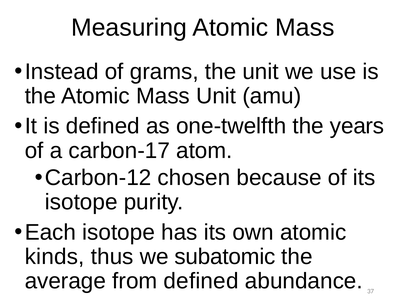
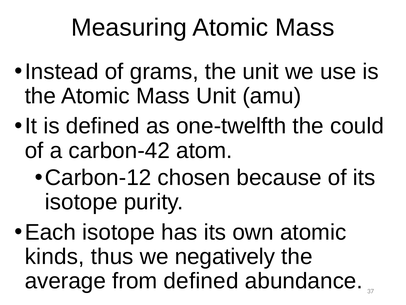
years: years -> could (357, 126)
carbon-17: carbon-17 -> carbon-42 (119, 150)
subatomic: subatomic -> negatively (225, 256)
